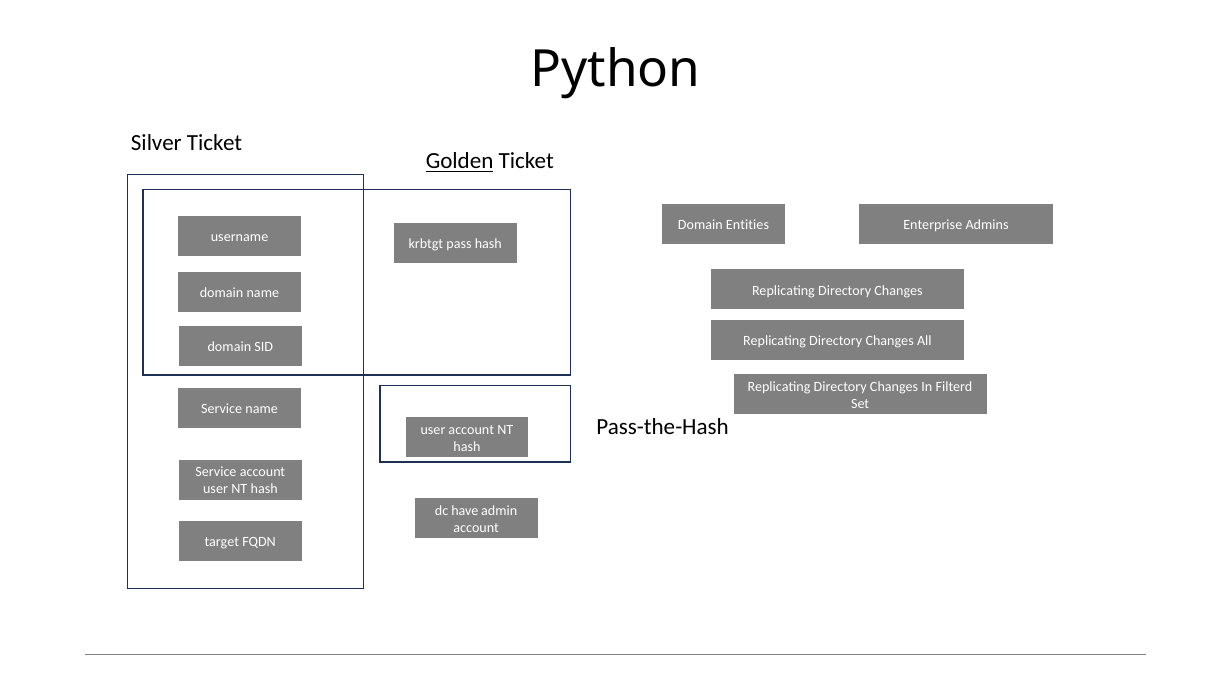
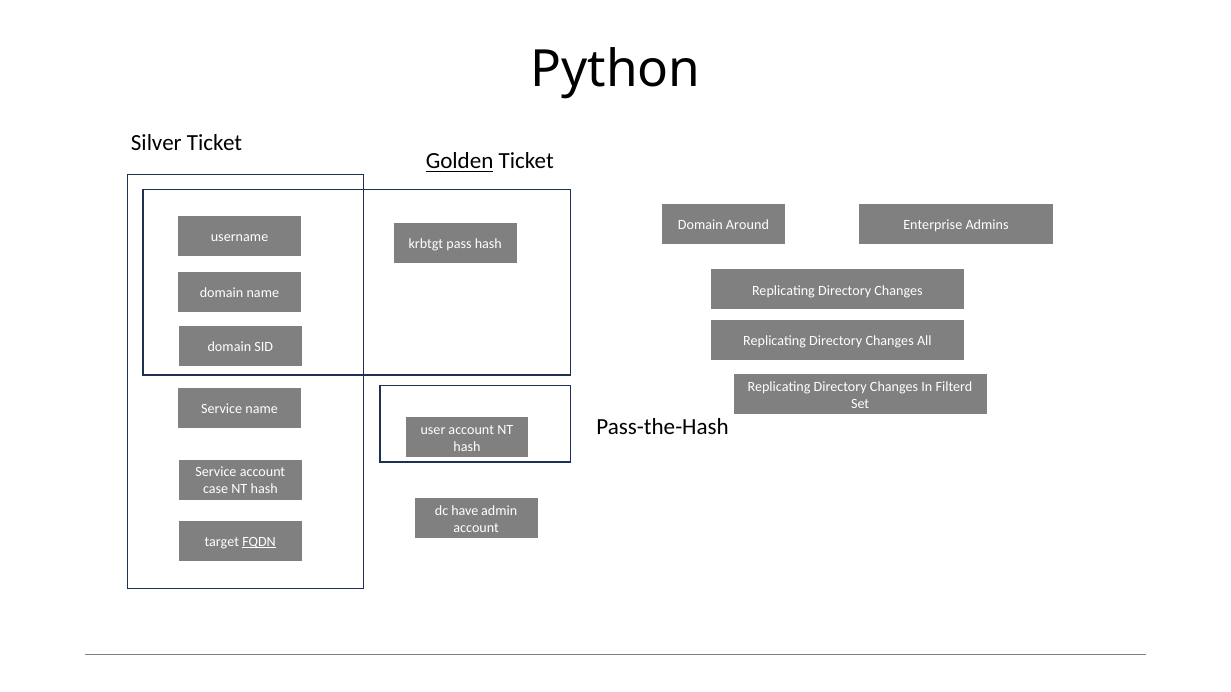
Entities: Entities -> Around (748, 225)
user: user -> case (216, 489)
FQDN underline: none -> present (259, 542)
